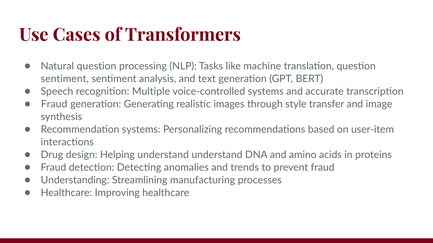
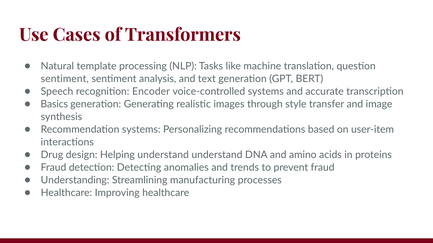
Natural question: question -> template (97, 66)
Multiple: Multiple -> Encoder (151, 92)
Fraud: Fraud -> Basics (54, 104)
